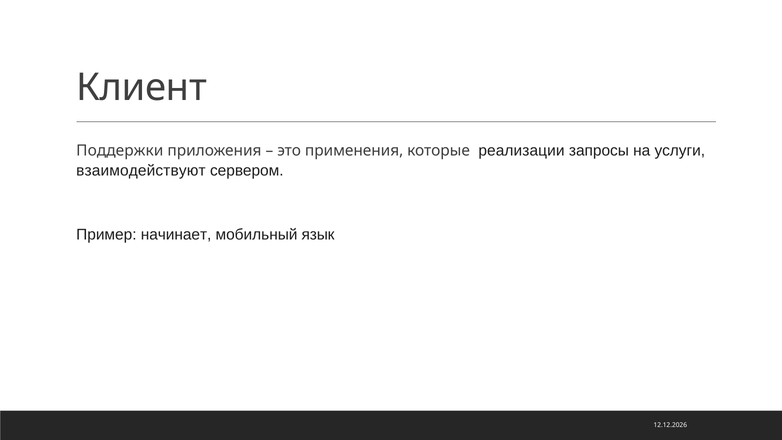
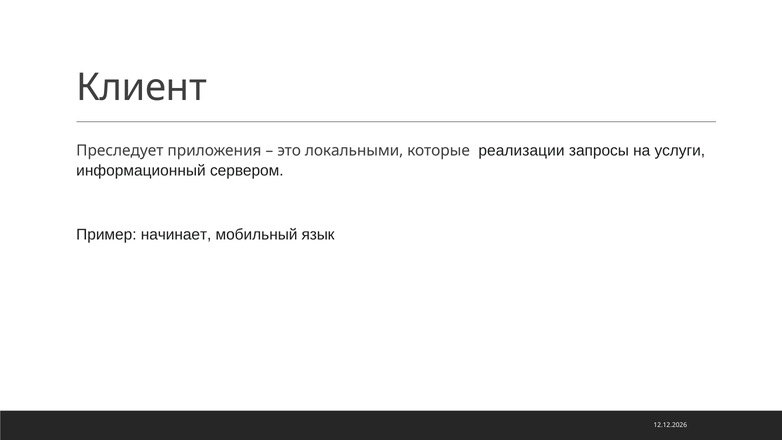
Поддержки: Поддержки -> Преследует (120, 150)
применения: применения -> локальными (354, 150)
взаимодействуют: взаимодействуют -> информационный (141, 171)
